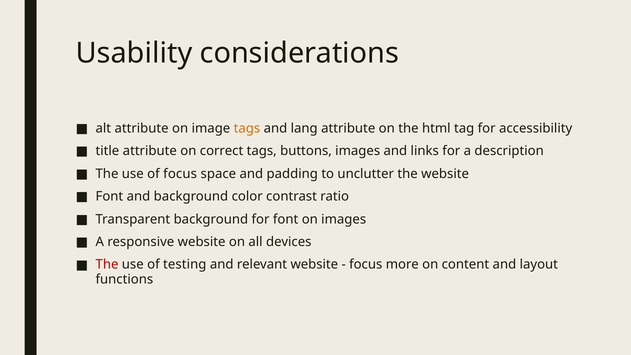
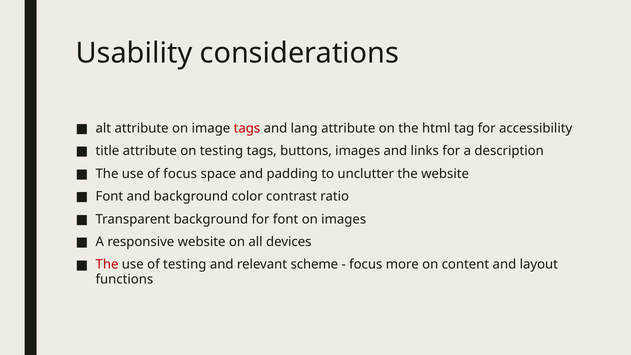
tags colour: orange -> red (247, 128)
on correct: correct -> testing (222, 151)
relevant website: website -> scheme (314, 265)
